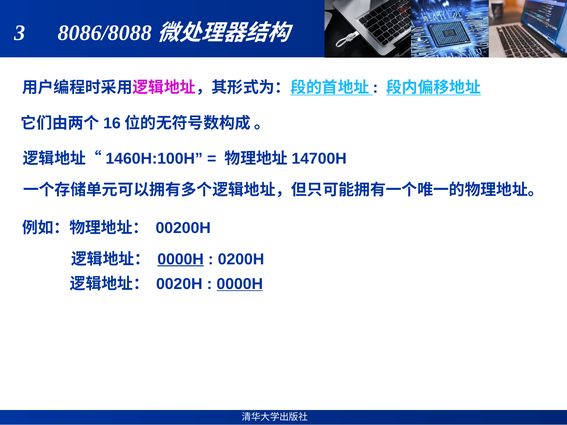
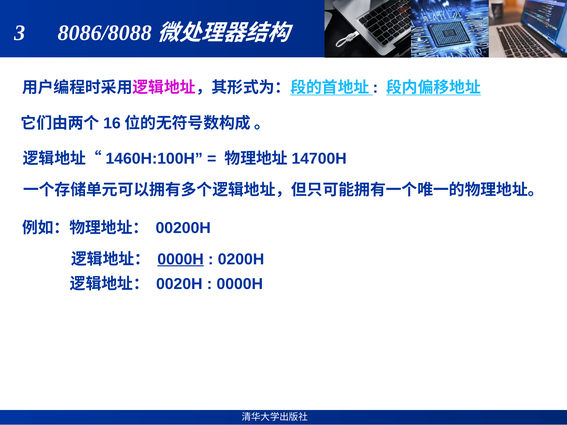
0000H underline: present -> none (240, 284)
